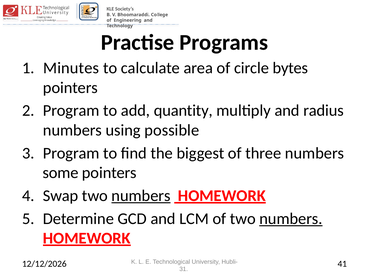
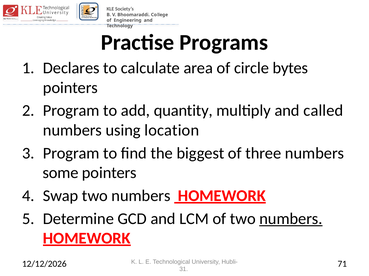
Minutes: Minutes -> Declares (71, 68)
radius: radius -> called (323, 111)
possible: possible -> location (172, 131)
numbers underline: present -> none (141, 196)
41: 41 -> 71 (342, 265)
